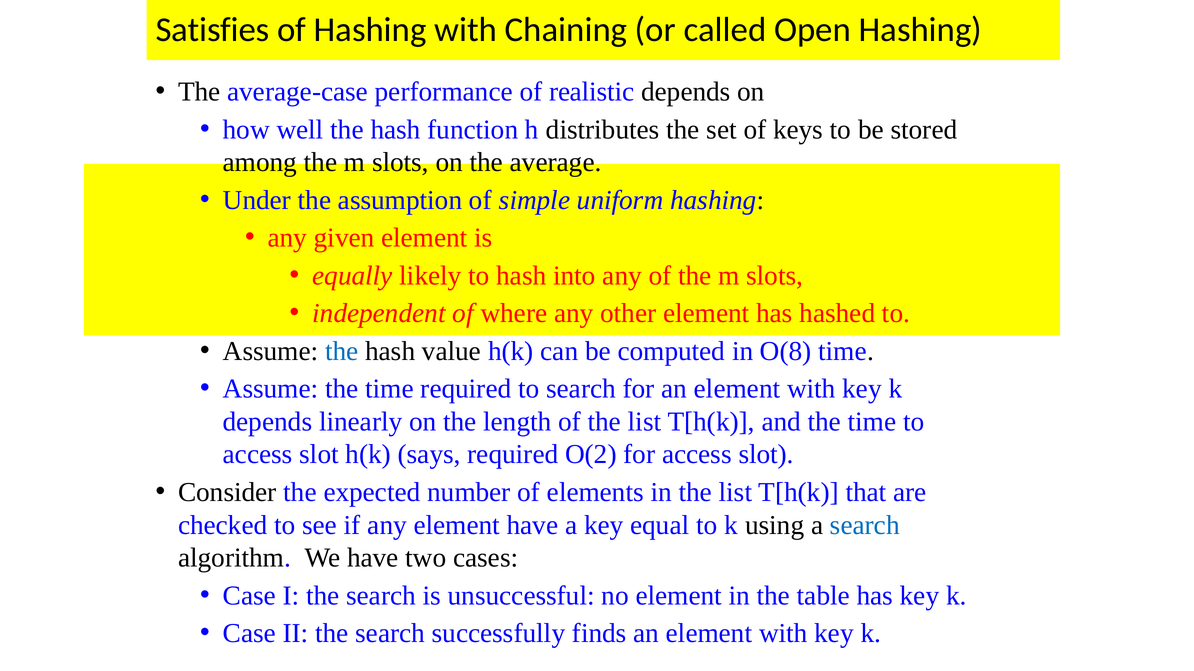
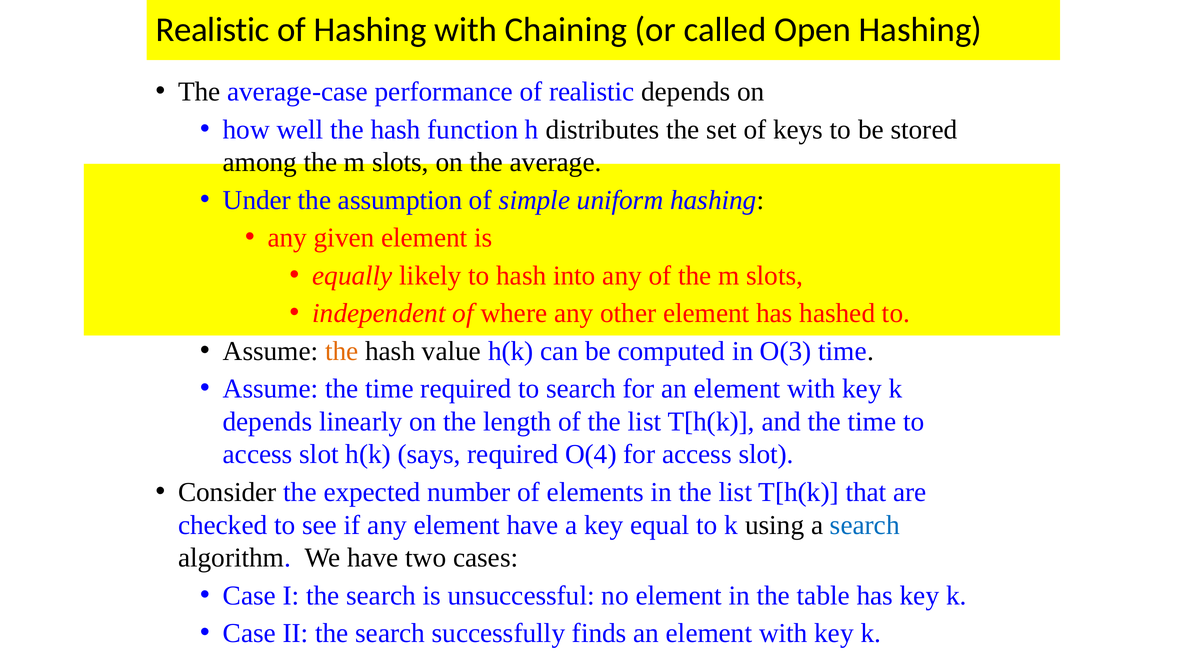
Satisfies: Satisfies -> Realistic (213, 30)
the colour: blue -> orange (342, 351)
O(8: O(8 -> O(3 (786, 351)
O(2: O(2 -> O(4 (591, 455)
